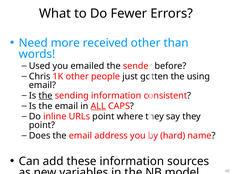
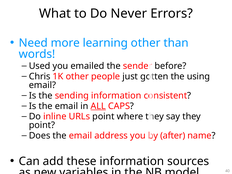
Fewer: Fewer -> Never (129, 13)
received: received -> learning (105, 43)
the underline: present -> none (46, 96)
hard: hard -> after (173, 136)
